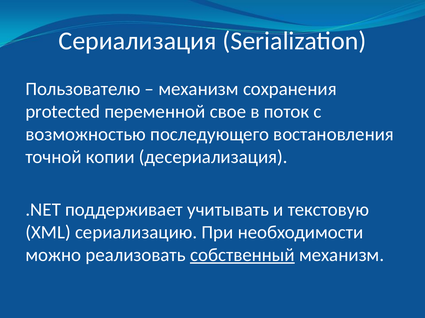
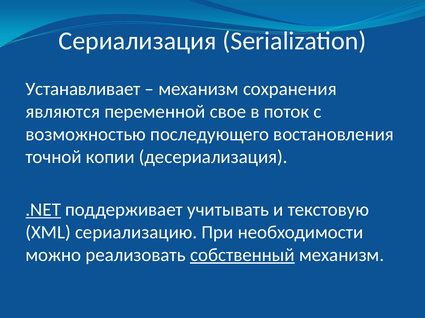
Пользователю: Пользователю -> Устанавливает (83, 89)
protected: protected -> являются (63, 112)
.NET underline: none -> present (43, 210)
